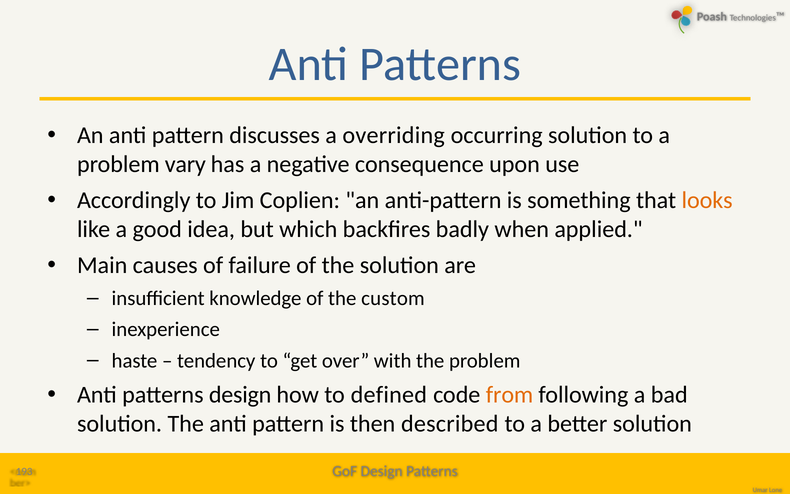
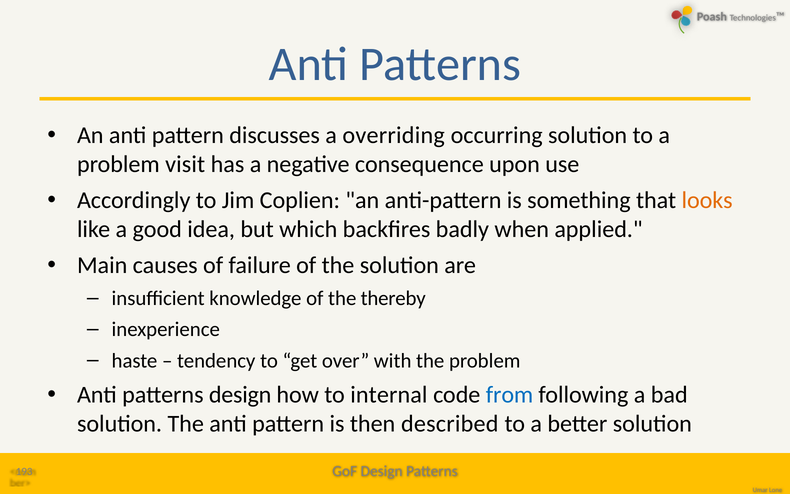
vary: vary -> visit (185, 164)
custom: custom -> thereby (393, 298)
defined: defined -> internal (389, 395)
from colour: orange -> blue (510, 395)
